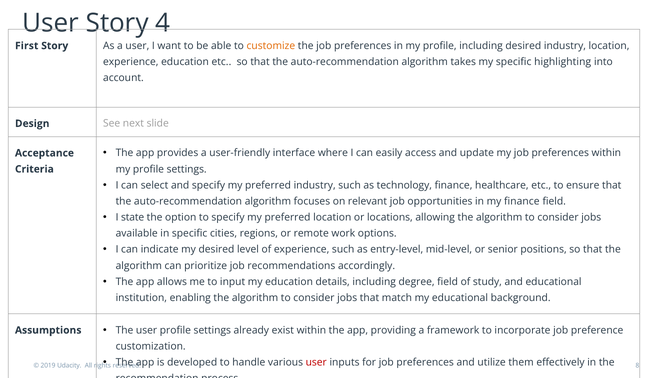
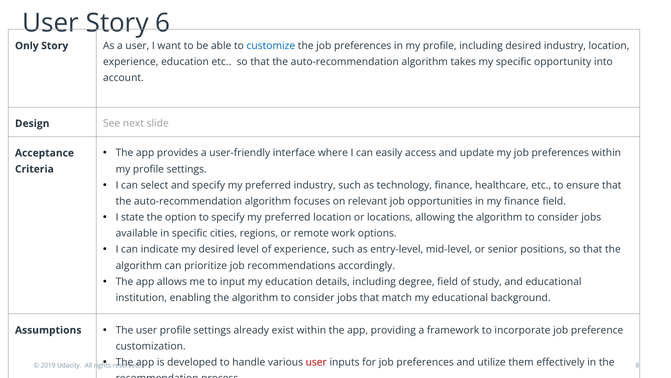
4: 4 -> 6 (163, 23)
First: First -> Only (27, 46)
customize colour: orange -> blue (271, 46)
highlighting: highlighting -> opportunity (563, 62)
